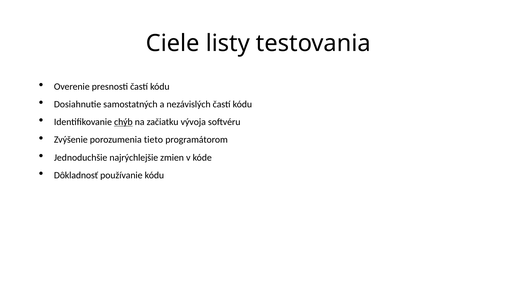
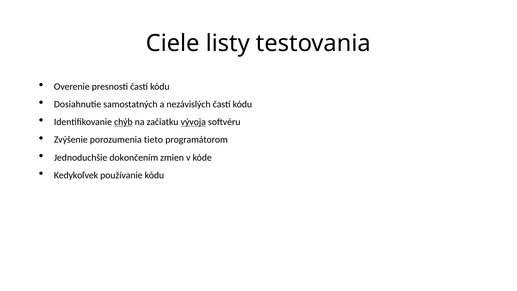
vývoja underline: none -> present (193, 122)
najrýchlejšie: najrýchlejšie -> dokončením (134, 157)
Dôkladnosť: Dôkladnosť -> Kedykoľvek (76, 175)
